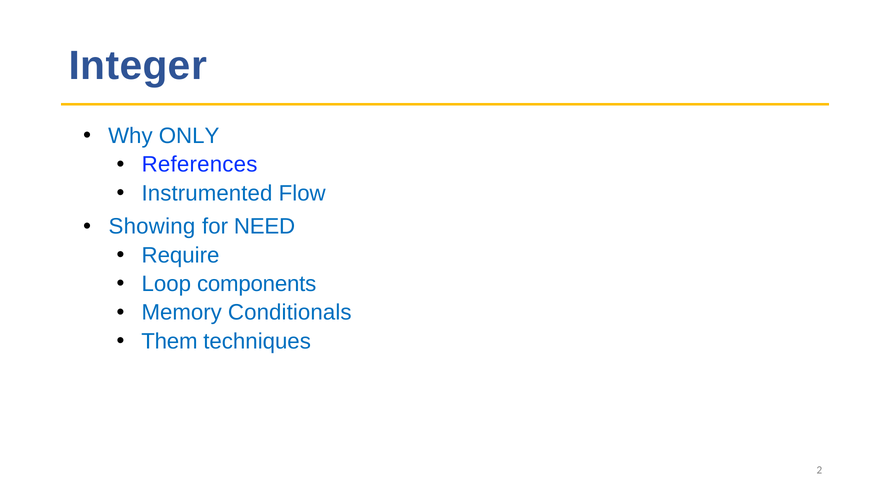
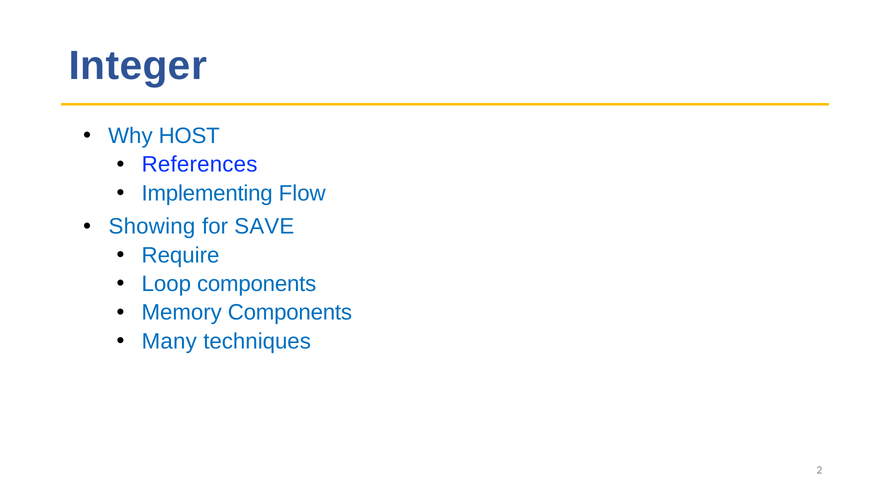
ONLY: ONLY -> HOST (189, 136)
Instrumented: Instrumented -> Implementing (207, 193)
NEED: NEED -> SAVE (264, 226)
Memory Conditionals: Conditionals -> Components (290, 312)
Them: Them -> Many (169, 341)
